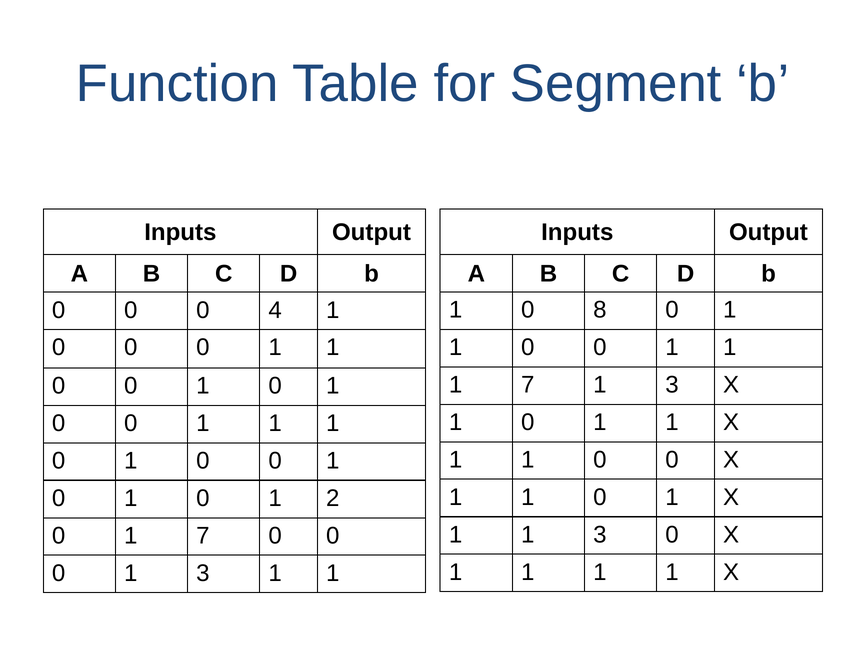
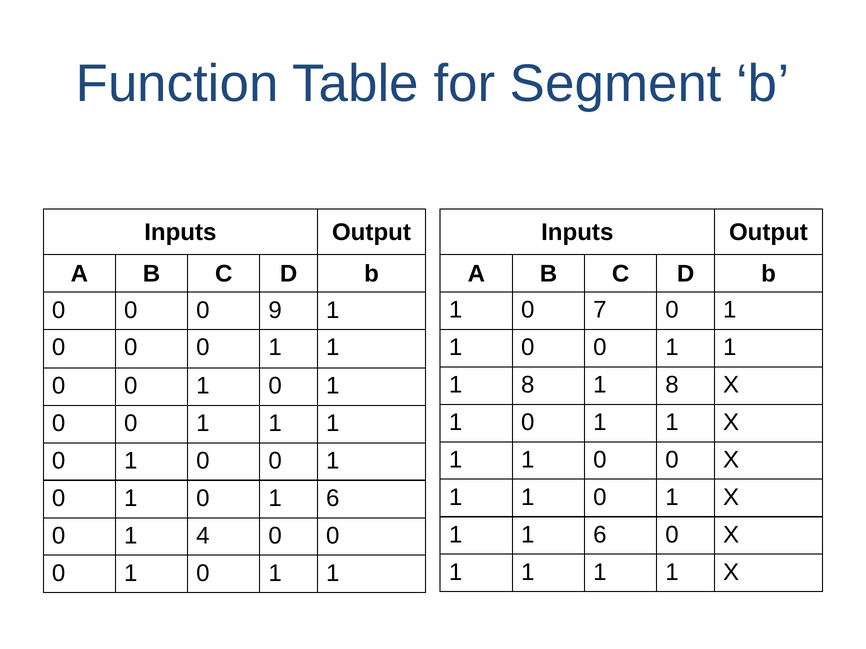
8: 8 -> 7 (600, 310)
4: 4 -> 9 (275, 310)
7: 7 -> 8 (528, 385)
3: 3 -> 8 (672, 385)
0 1 2: 2 -> 6 (333, 499)
1 1 3: 3 -> 6 (600, 535)
0 1 7: 7 -> 4 (203, 536)
3: 3 -> 0 (203, 574)
